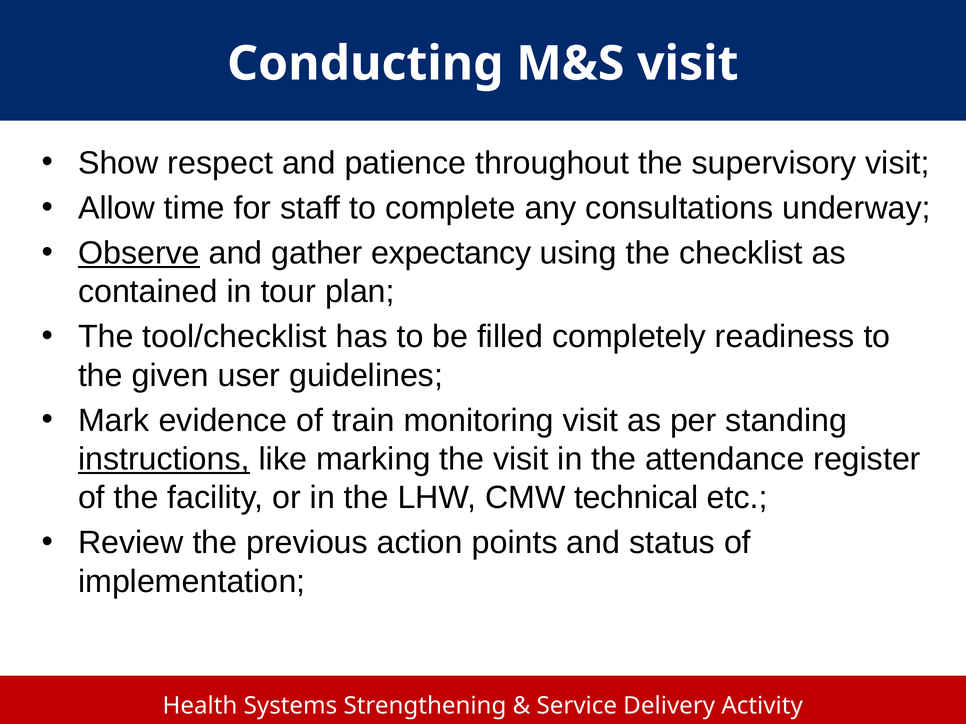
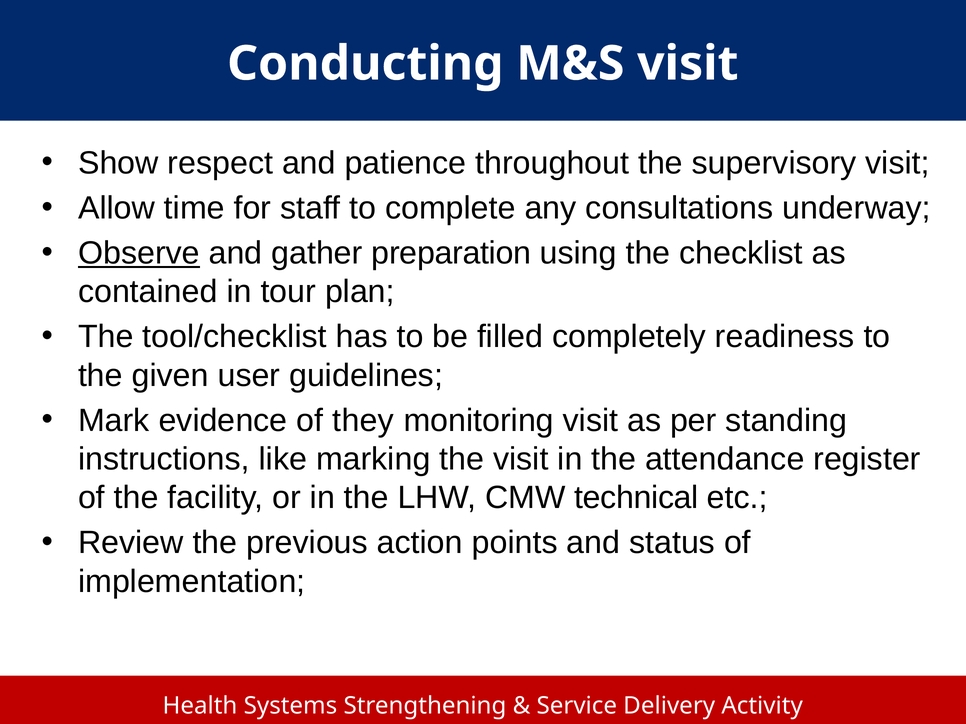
expectancy: expectancy -> preparation (451, 253)
train: train -> they (363, 421)
instructions underline: present -> none (164, 459)
